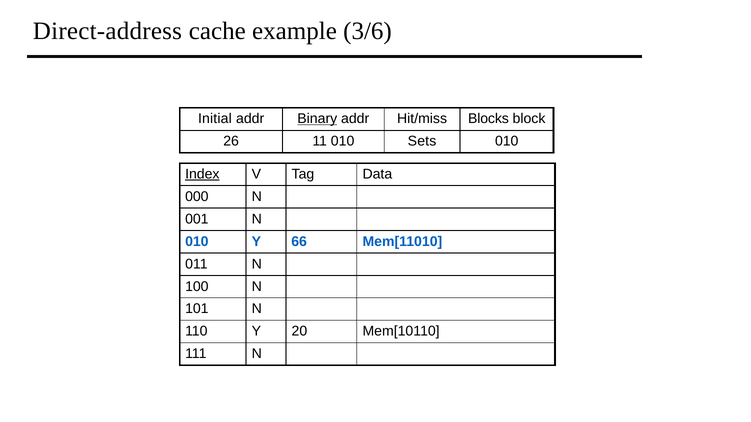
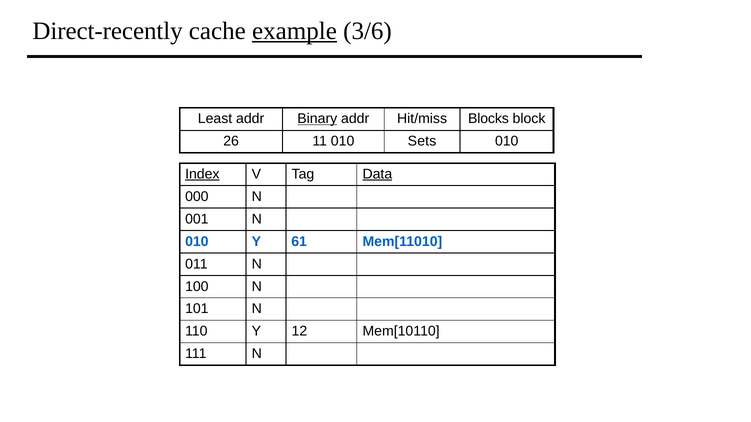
Direct-address: Direct-address -> Direct-recently (108, 31)
example underline: none -> present (294, 31)
Initial: Initial -> Least (215, 119)
Data underline: none -> present (377, 174)
66: 66 -> 61 (299, 242)
20: 20 -> 12 (299, 332)
